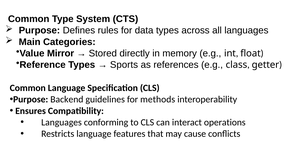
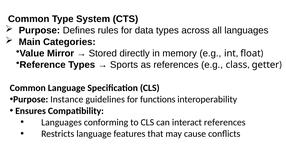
Backend: Backend -> Instance (67, 99)
methods: methods -> functions (158, 99)
interact operations: operations -> references (225, 122)
